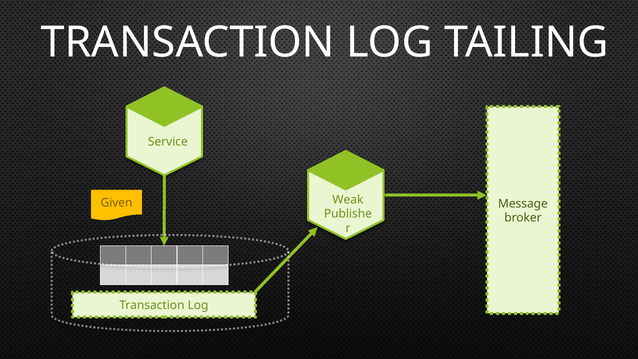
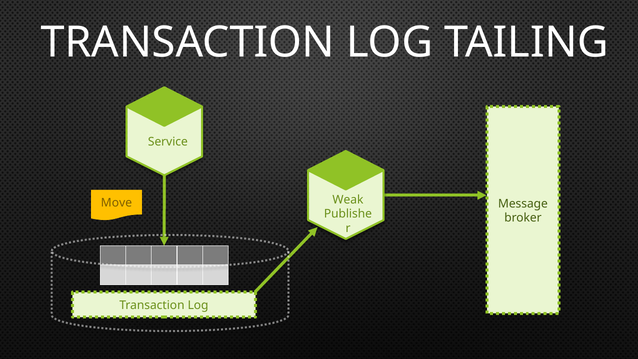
Given: Given -> Move (116, 203)
